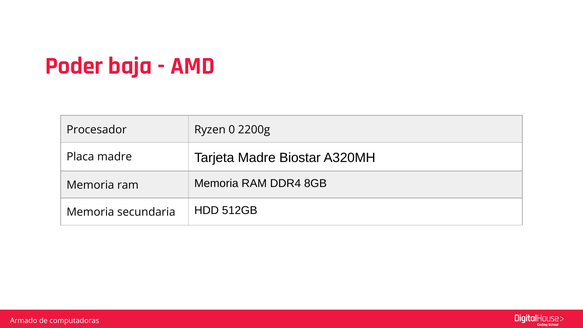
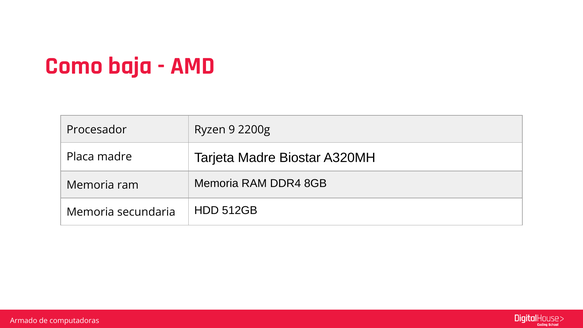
Poder: Poder -> Como (74, 66)
0: 0 -> 9 (232, 130)
